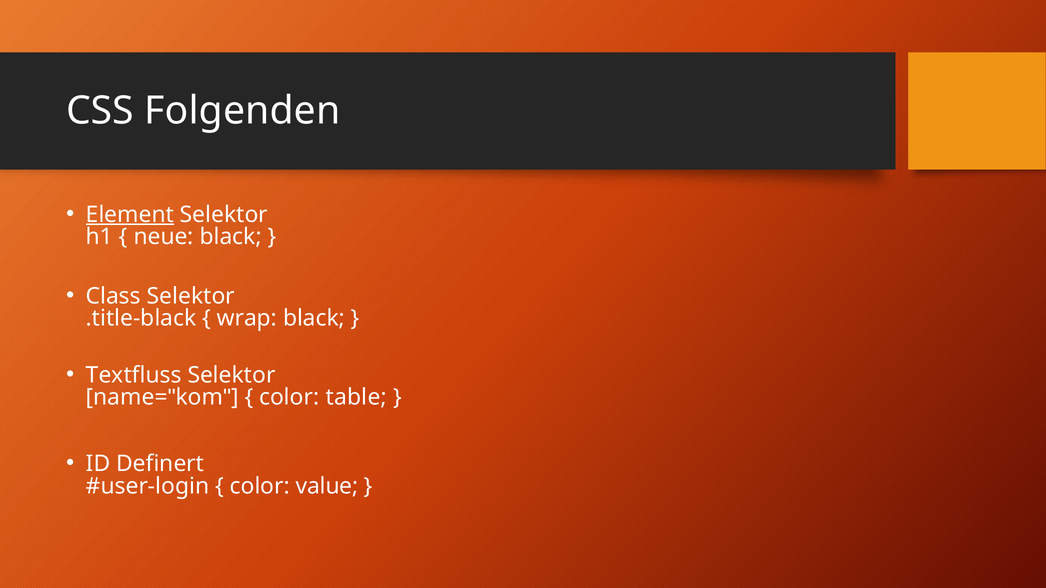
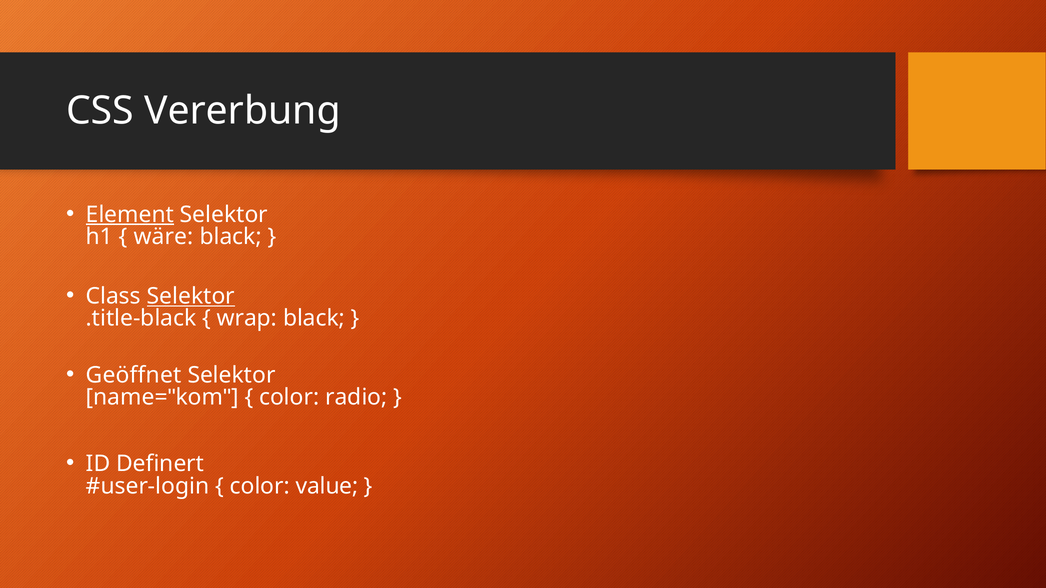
Folgenden: Folgenden -> Vererbung (242, 111)
neue: neue -> wäre (163, 237)
Selektor underline: none -> present (191, 296)
Textfluss: Textfluss -> Geöffnet (134, 375)
table: table -> radio (356, 398)
